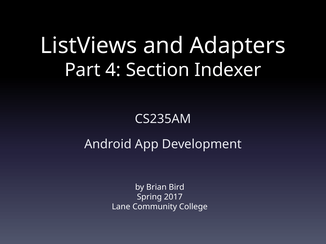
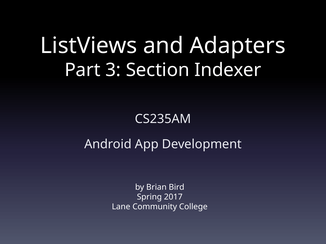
4: 4 -> 3 (113, 70)
